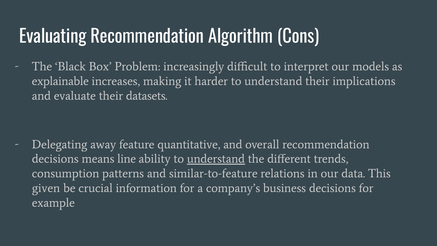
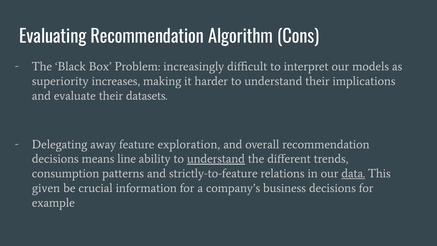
explainable: explainable -> superiority (60, 81)
quantitative: quantitative -> exploration (189, 144)
similar-to-feature: similar-to-feature -> strictly-to-feature (213, 173)
data underline: none -> present (353, 173)
